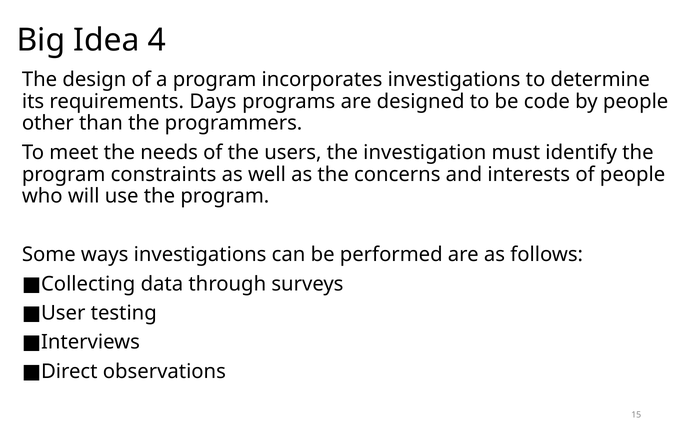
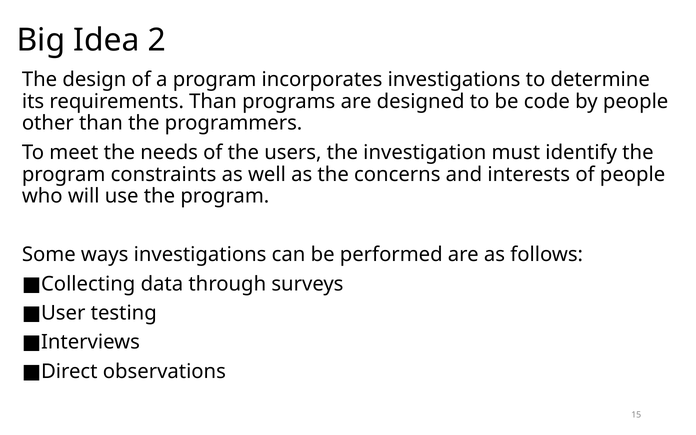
4: 4 -> 2 (157, 40)
requirements Days: Days -> Than (213, 101)
